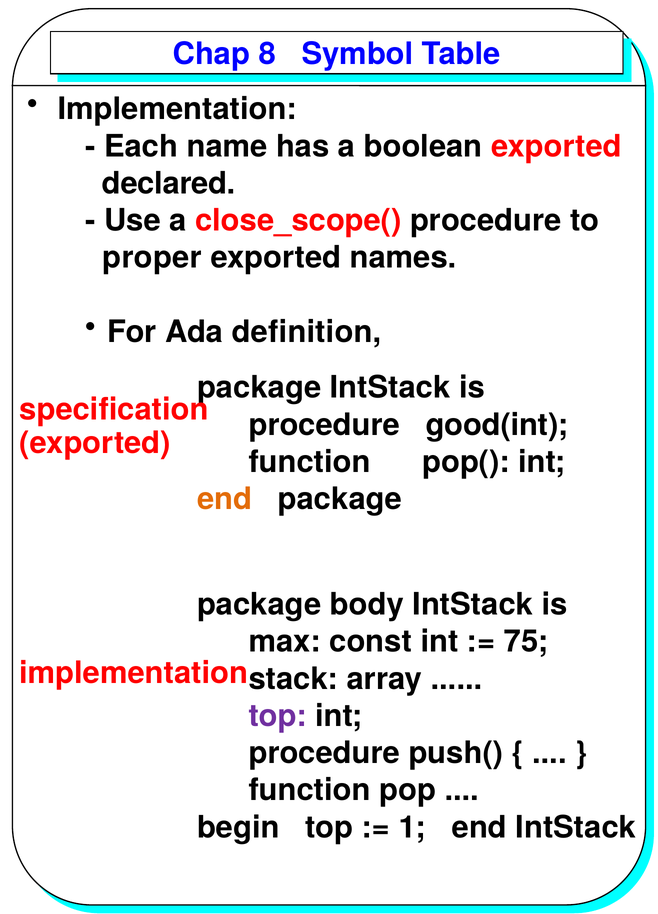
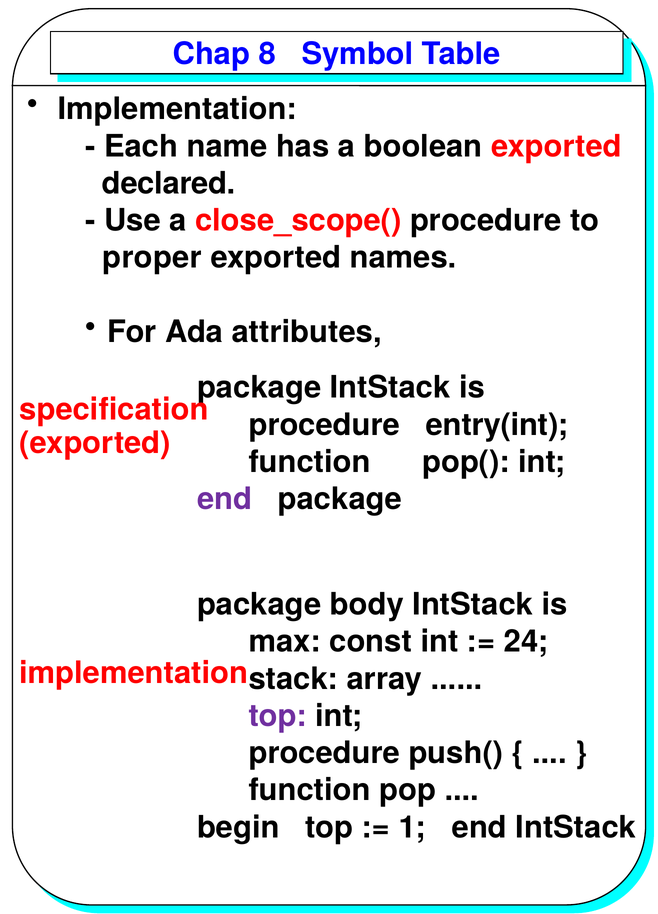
definition: definition -> attributes (307, 332)
good(int: good(int -> entry(int (497, 425)
end colour: orange -> purple (225, 499)
75: 75 -> 24 (526, 642)
